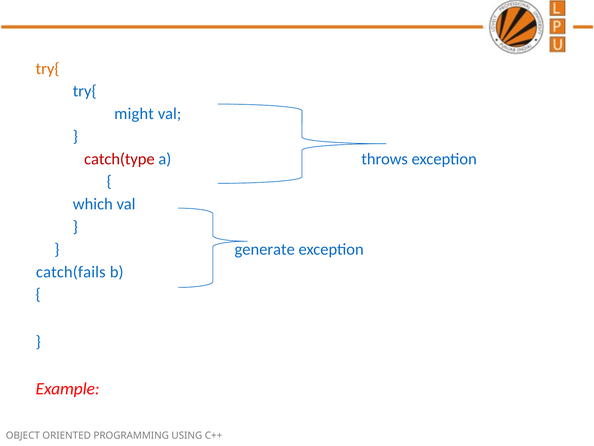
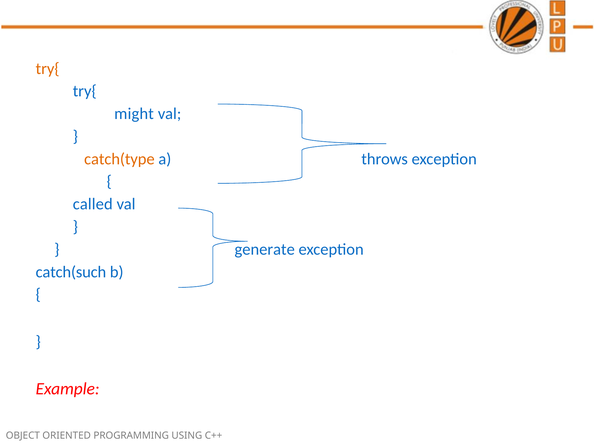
catch(type colour: red -> orange (119, 159)
which: which -> called (93, 204)
catch(fails: catch(fails -> catch(such (71, 272)
